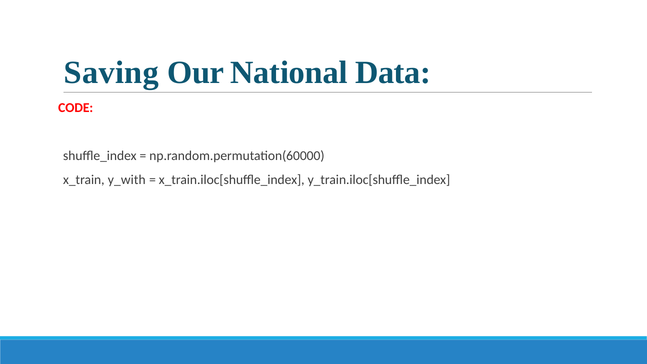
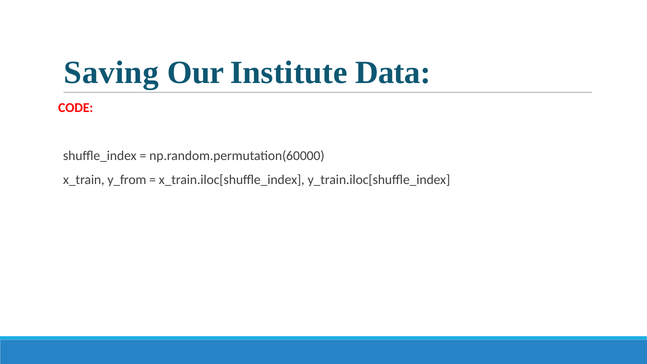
National: National -> Institute (289, 72)
y_with: y_with -> y_from (127, 180)
